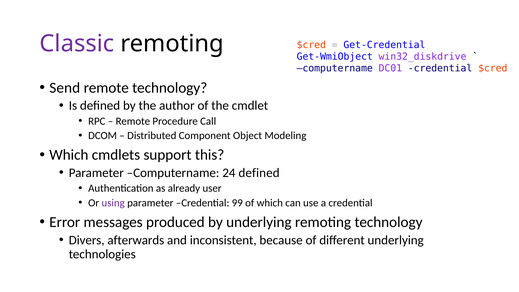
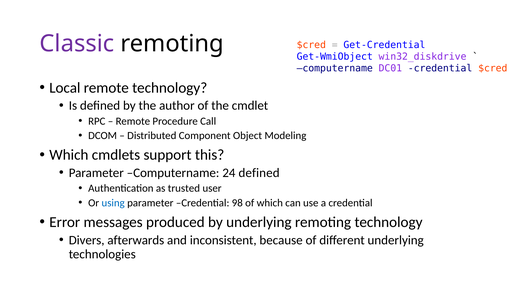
Send: Send -> Local (65, 88)
already: already -> trusted (184, 188)
using colour: purple -> blue (113, 203)
99: 99 -> 98 (237, 203)
